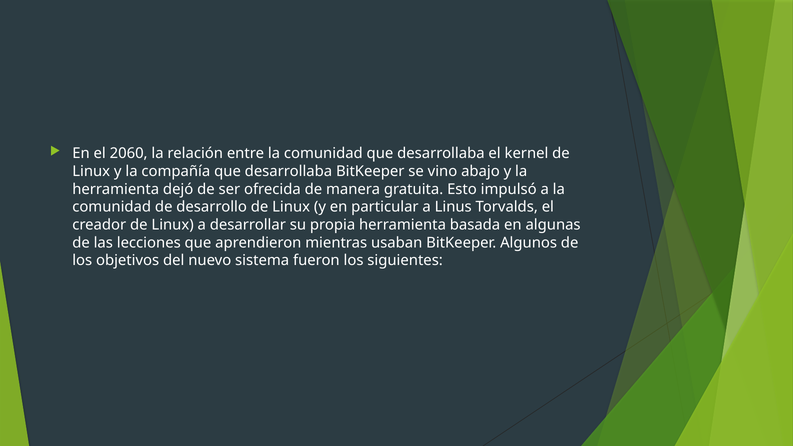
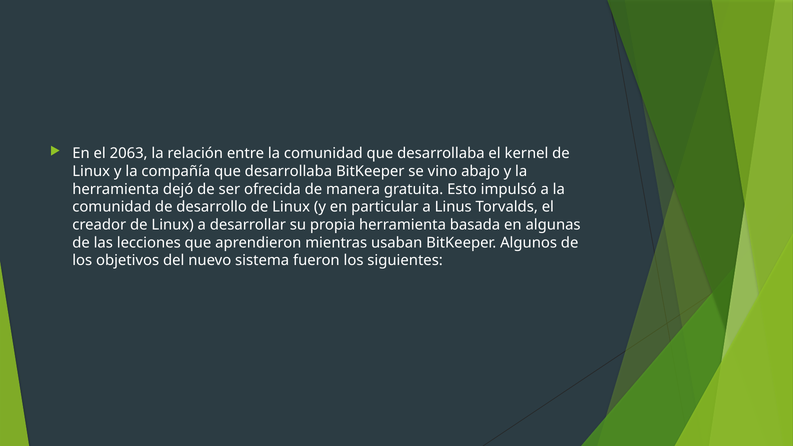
2060: 2060 -> 2063 (129, 153)
